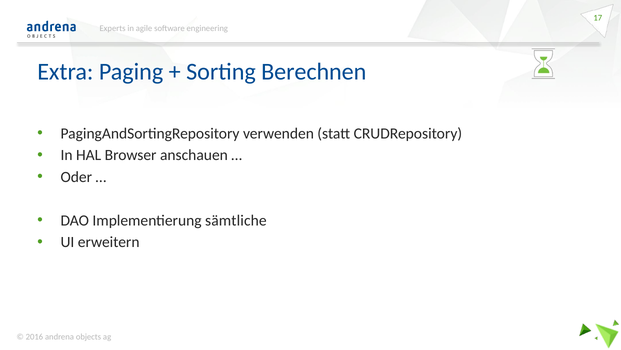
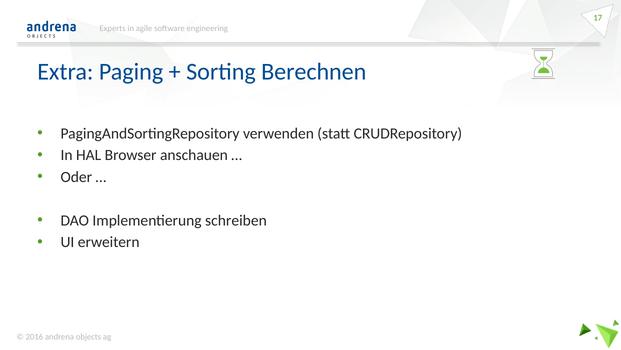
sämtliche: sämtliche -> schreiben (236, 220)
